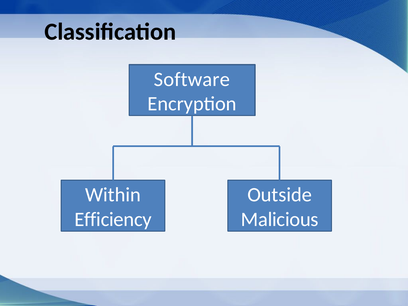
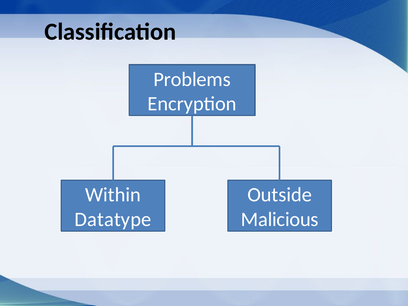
Software: Software -> Problems (192, 79)
Efficiency: Efficiency -> Datatype (113, 219)
